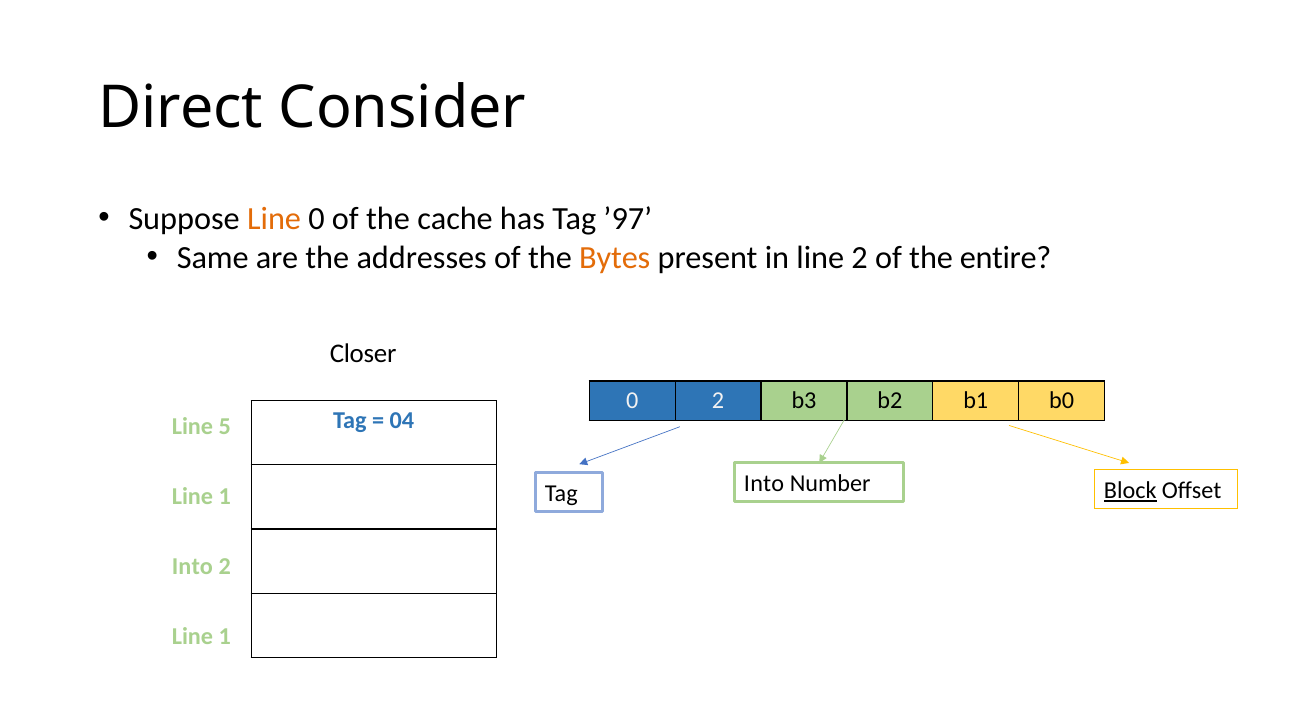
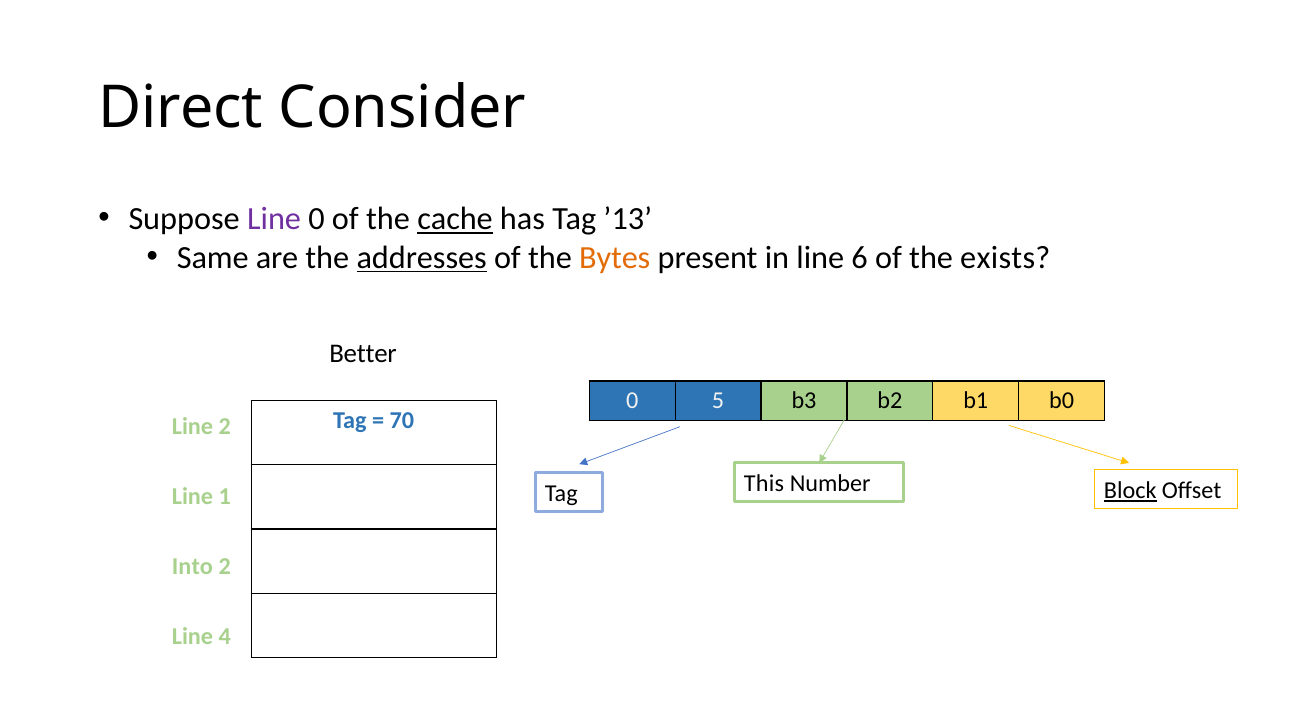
Line colour: orange -> purple (274, 219)
cache underline: none -> present (455, 219)
’97: ’97 -> ’13 (628, 219)
addresses underline: none -> present (422, 258)
line 2: 2 -> 6 (860, 258)
entire: entire -> exists (1005, 258)
Closer: Closer -> Better (363, 353)
0 2: 2 -> 5 (718, 401)
04: 04 -> 70 (402, 421)
Line 5: 5 -> 2 (225, 427)
Tag Into: Into -> This (764, 484)
1: 1 -> 4 (225, 636)
